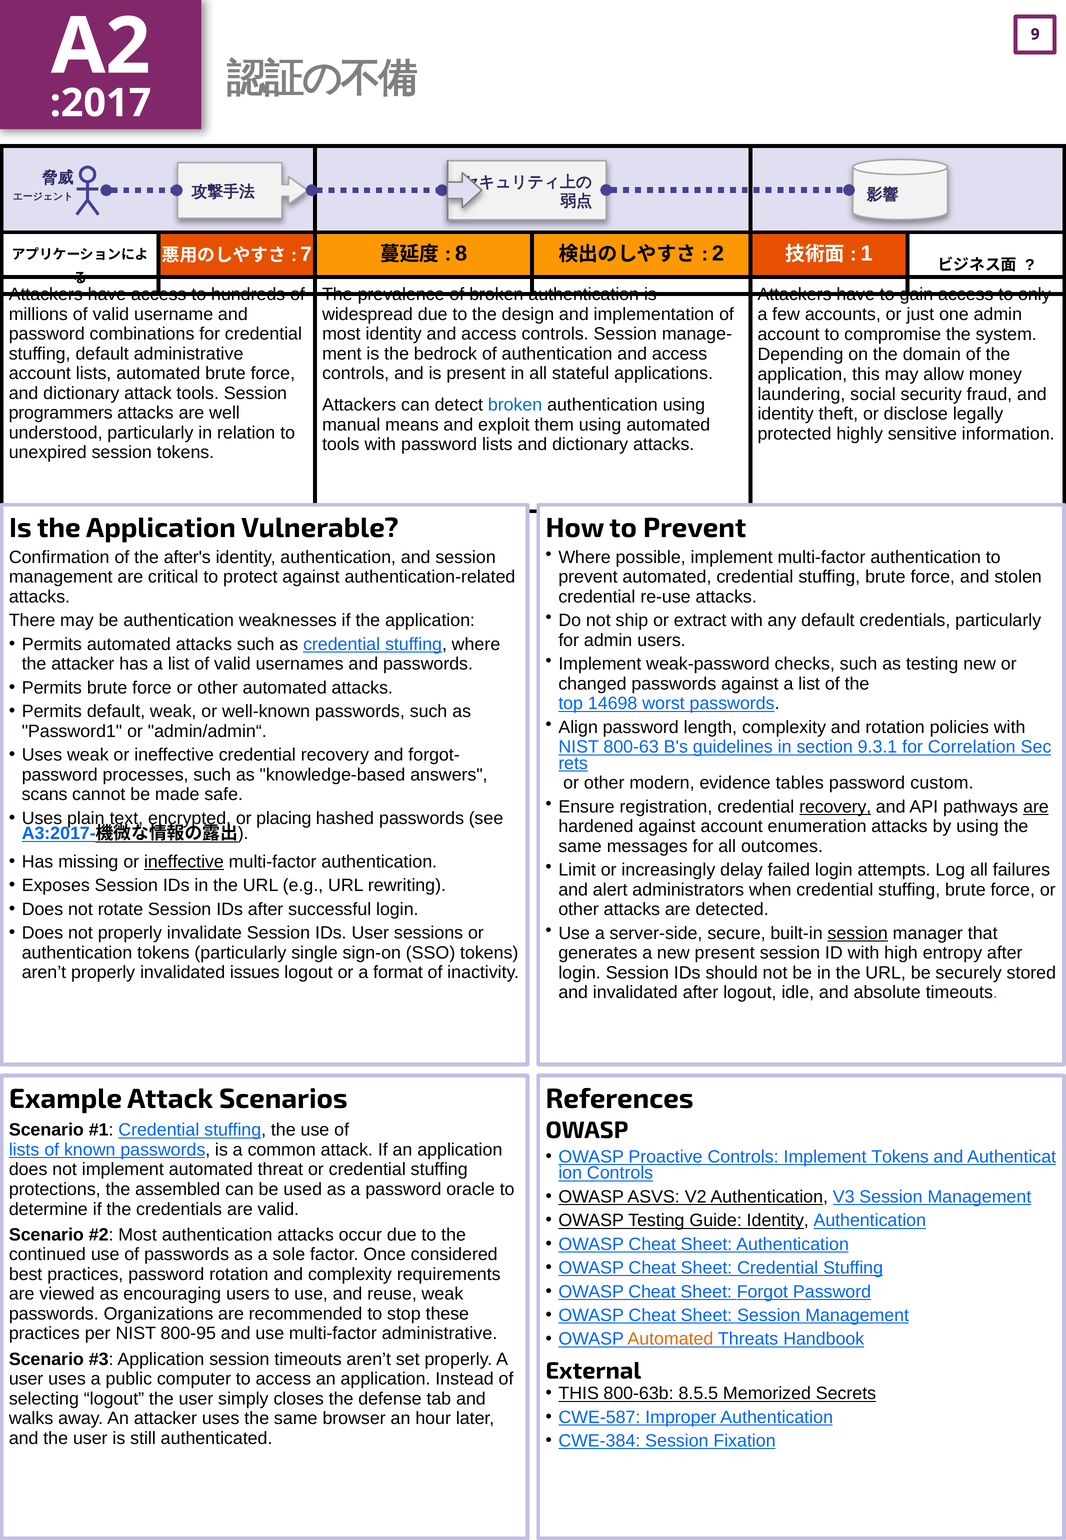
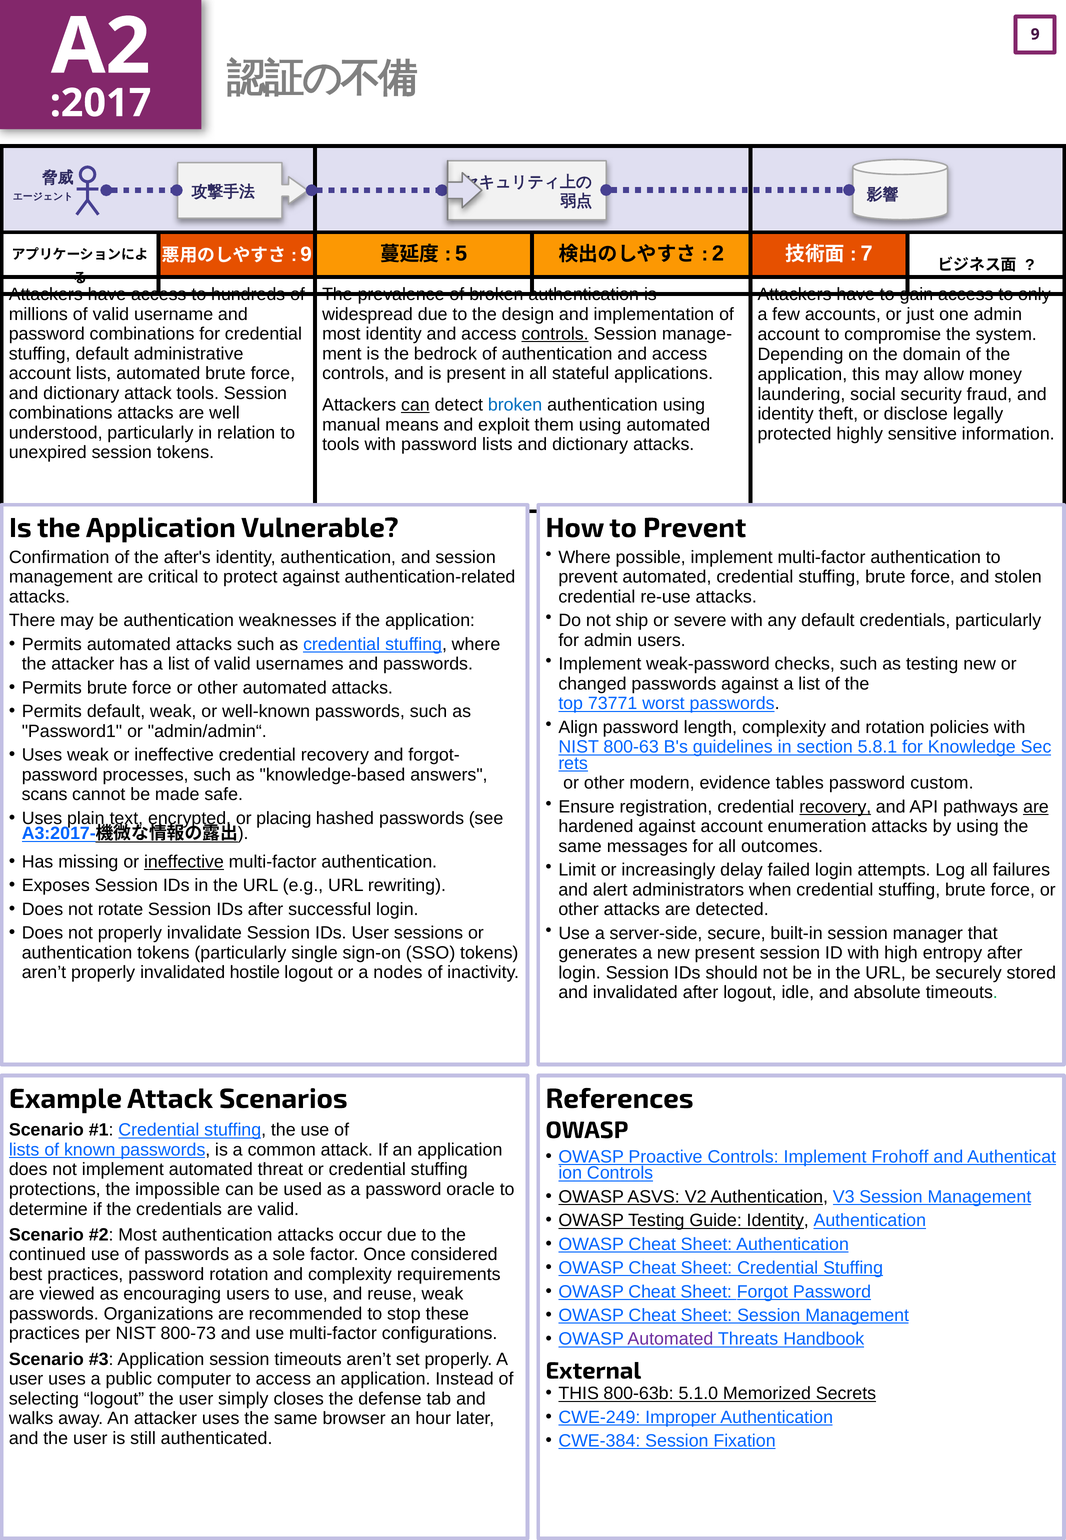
7: 7 -> 9 (306, 254)
8: 8 -> 5 (461, 254)
1: 1 -> 7 (867, 254)
controls underline: none -> present (555, 334)
can underline: none -> present (415, 405)
programmers: programmers -> combinations (61, 413)
extract: extract -> severe (700, 620)
14698: 14698 -> 73771 (613, 703)
9.3.1: 9.3.1 -> 5.8.1 (877, 747)
Correlation: Correlation -> Knowledge (972, 747)
session underline: present -> none (858, 933)
issues: issues -> hostile (255, 972)
format: format -> nodes (398, 972)
Implement Tokens: Tokens -> Frohoff (900, 1157)
assembled: assembled -> impossible (178, 1189)
800-95: 800-95 -> 800-73 (188, 1333)
multi-factor administrative: administrative -> configurations (440, 1333)
Automated colour: orange -> purple (670, 1339)
8.5.5: 8.5.5 -> 5.1.0 (698, 1393)
CWE-587: CWE-587 -> CWE-249 (599, 1417)
